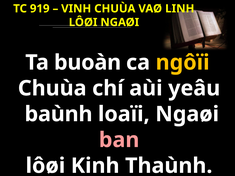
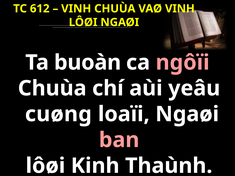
919: 919 -> 612 (40, 9)
VAØ LINH: LINH -> VINH (180, 9)
ngôïi colour: yellow -> pink (183, 63)
baùnh: baùnh -> cuøng (58, 114)
